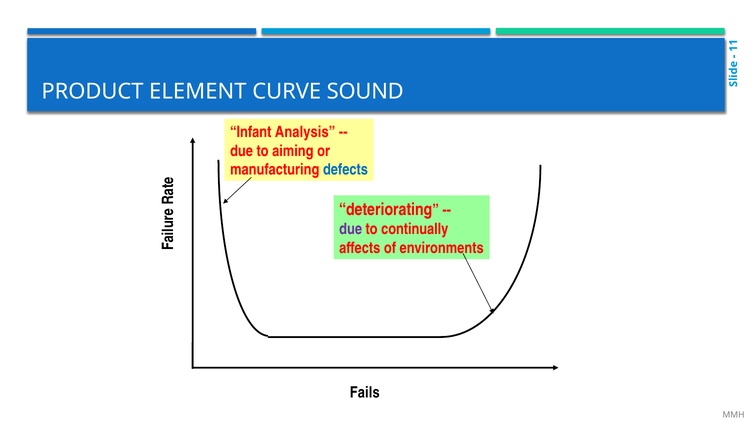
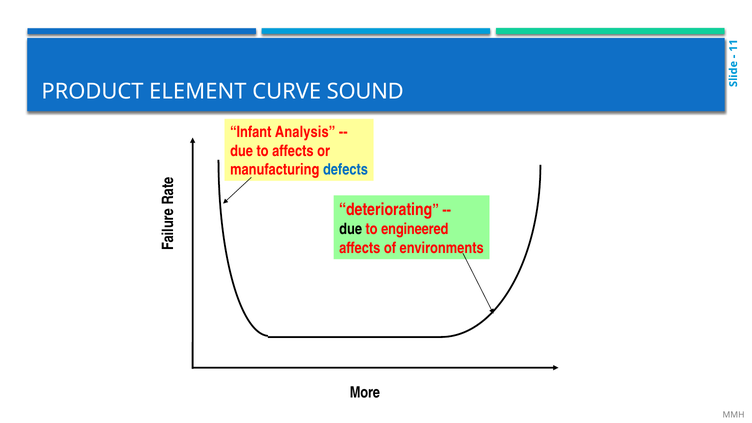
to aiming: aiming -> affects (293, 151)
due colour: purple -> black (351, 229)
continually: continually -> engineered (415, 229)
Fails: Fails -> More (365, 393)
